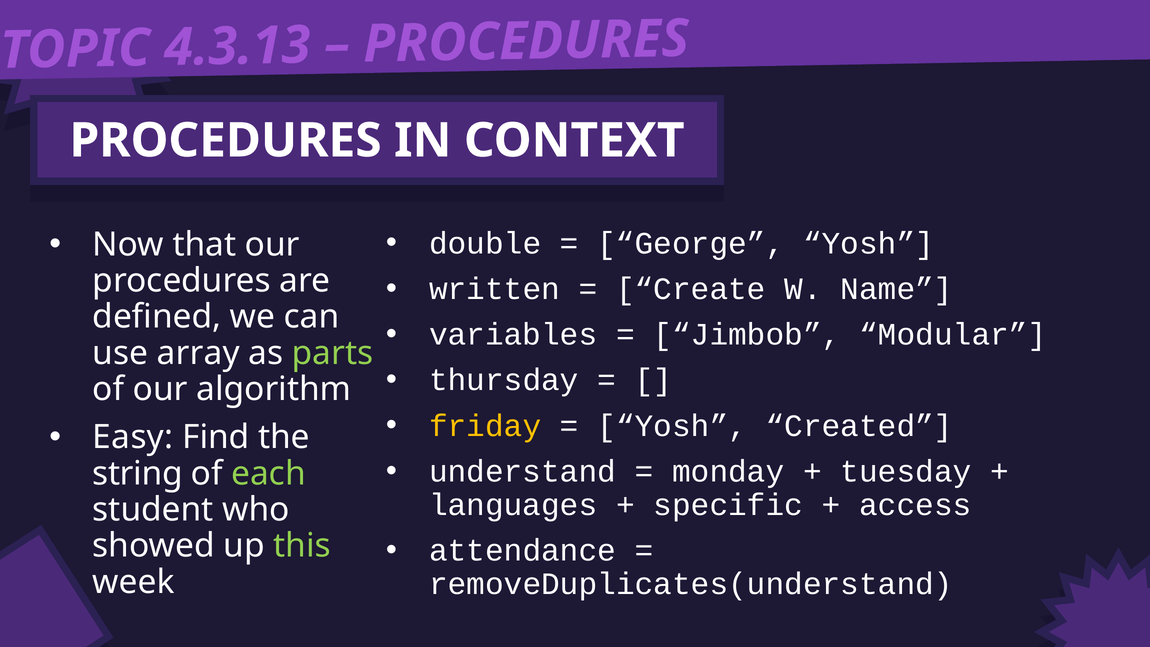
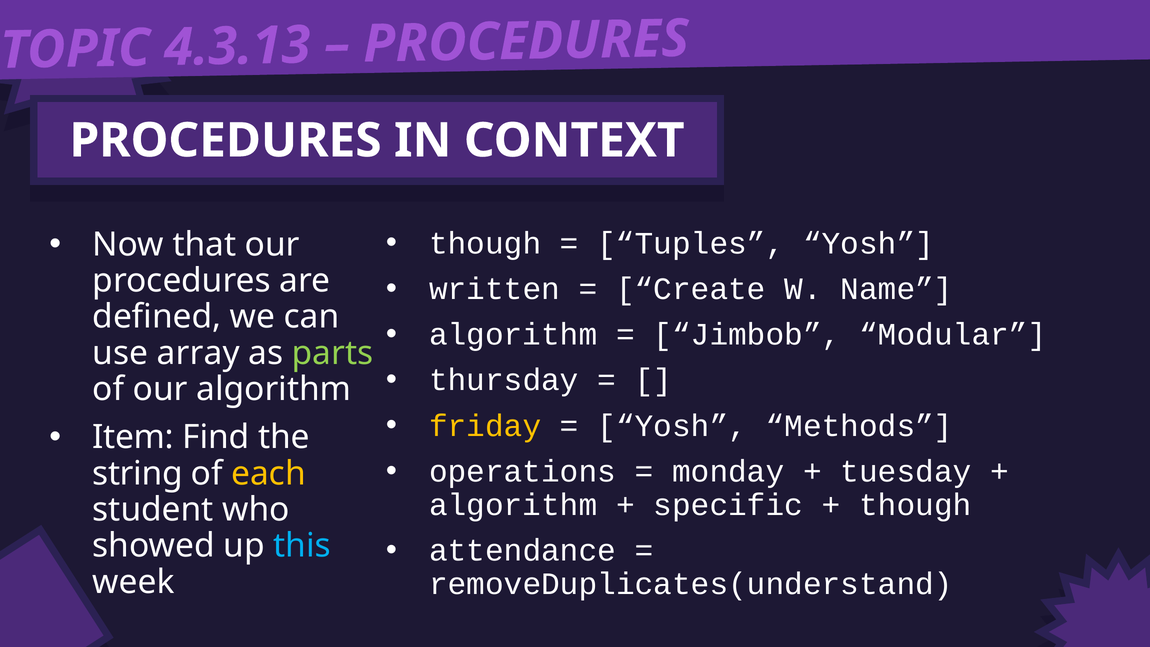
double: double -> though (485, 243)
George: George -> Tuples (691, 243)
variables: variables -> algorithm (513, 334)
Created: Created -> Methods (859, 426)
Easy: Easy -> Item (133, 437)
understand: understand -> operations (522, 471)
each colour: light green -> yellow (268, 473)
languages: languages -> algorithm (513, 505)
access: access -> though (915, 505)
this colour: light green -> light blue (302, 546)
